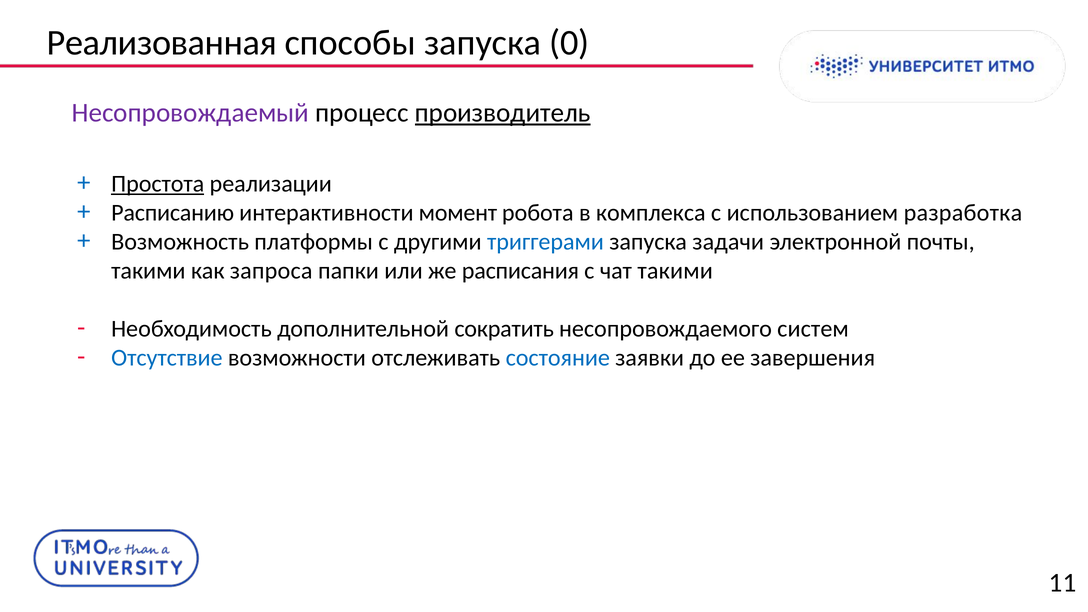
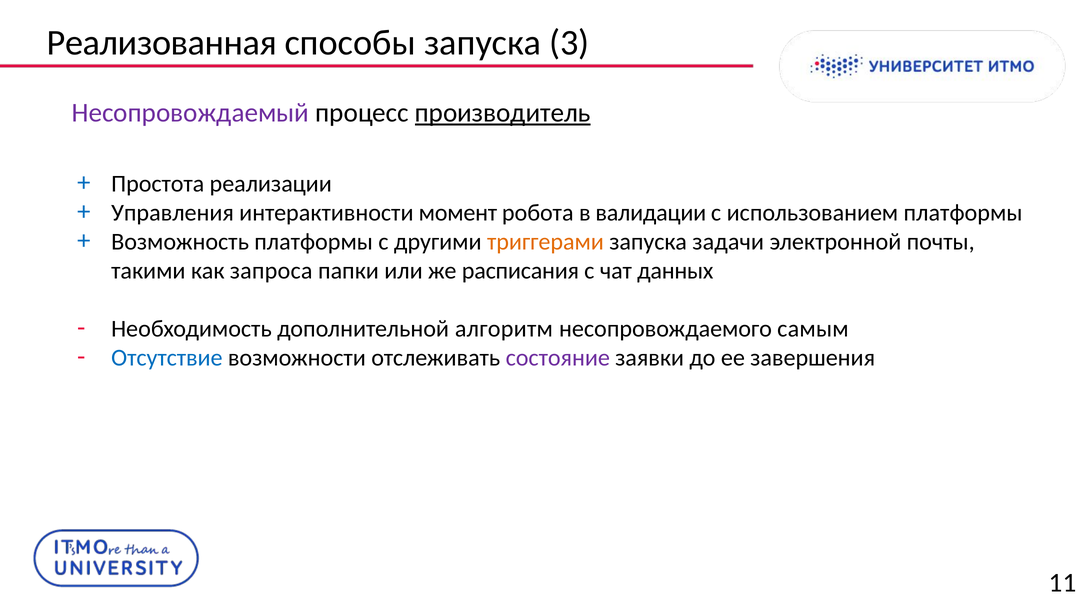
0: 0 -> 3 (569, 43)
Простота underline: present -> none (158, 184)
Расписанию: Расписанию -> Управления (173, 213)
комплекса: комплекса -> валидации (651, 213)
использованием разработка: разработка -> платформы (963, 213)
триггерами colour: blue -> orange (545, 242)
чат такими: такими -> данных (675, 271)
сократить: сократить -> алгоритм (504, 329)
систем: систем -> самым (813, 329)
состояние colour: blue -> purple (558, 358)
